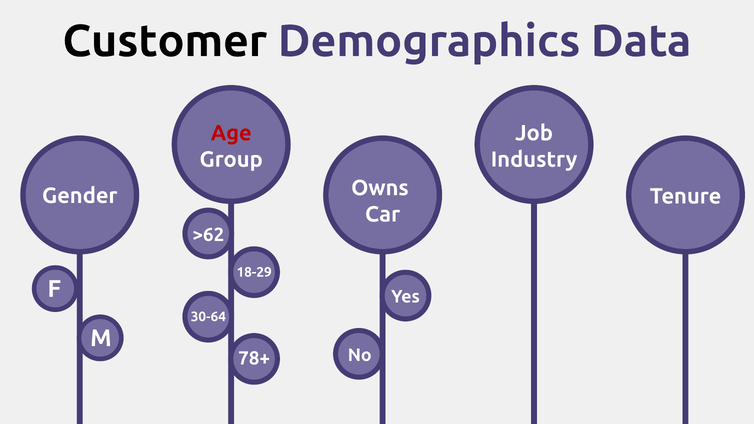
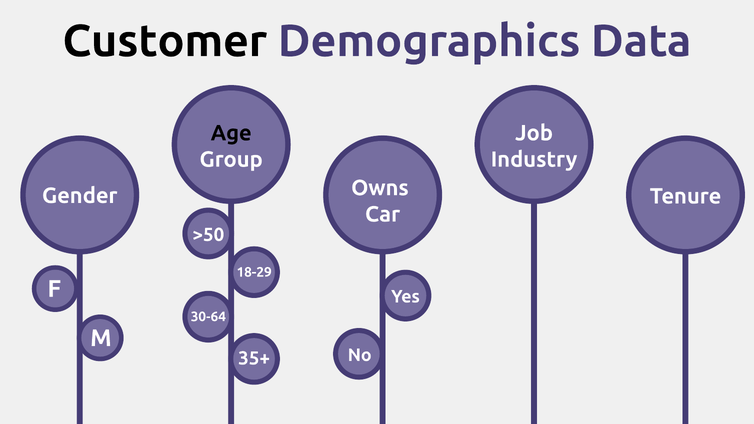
Age colour: red -> black (231, 133)
>62: >62 -> >50 (208, 235)
78+: 78+ -> 35+ (254, 358)
